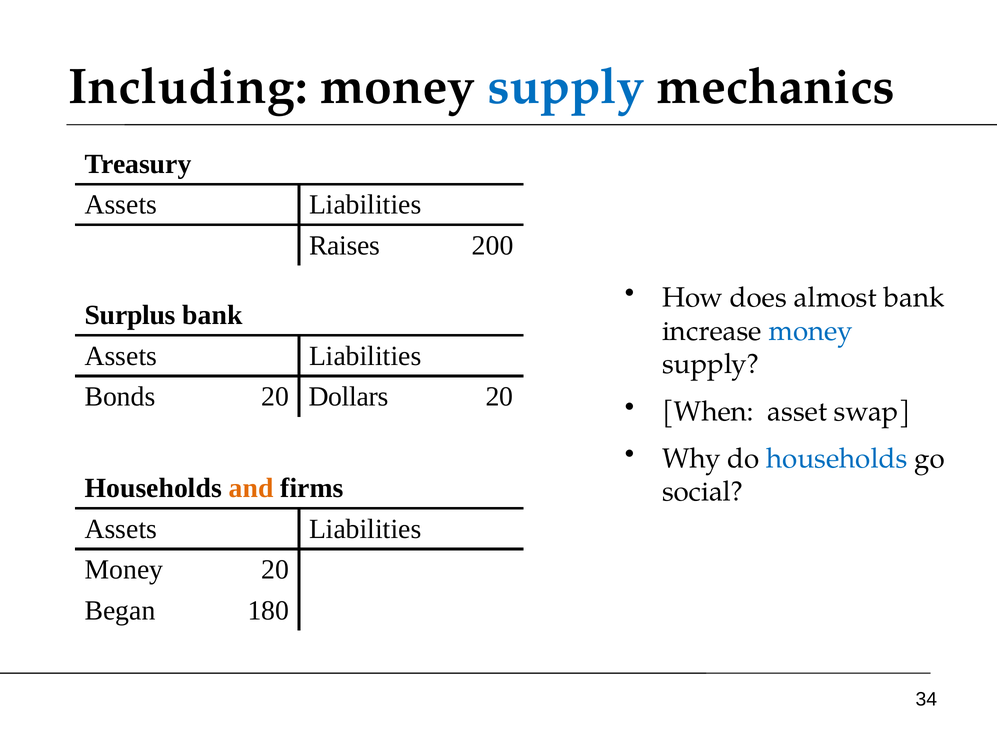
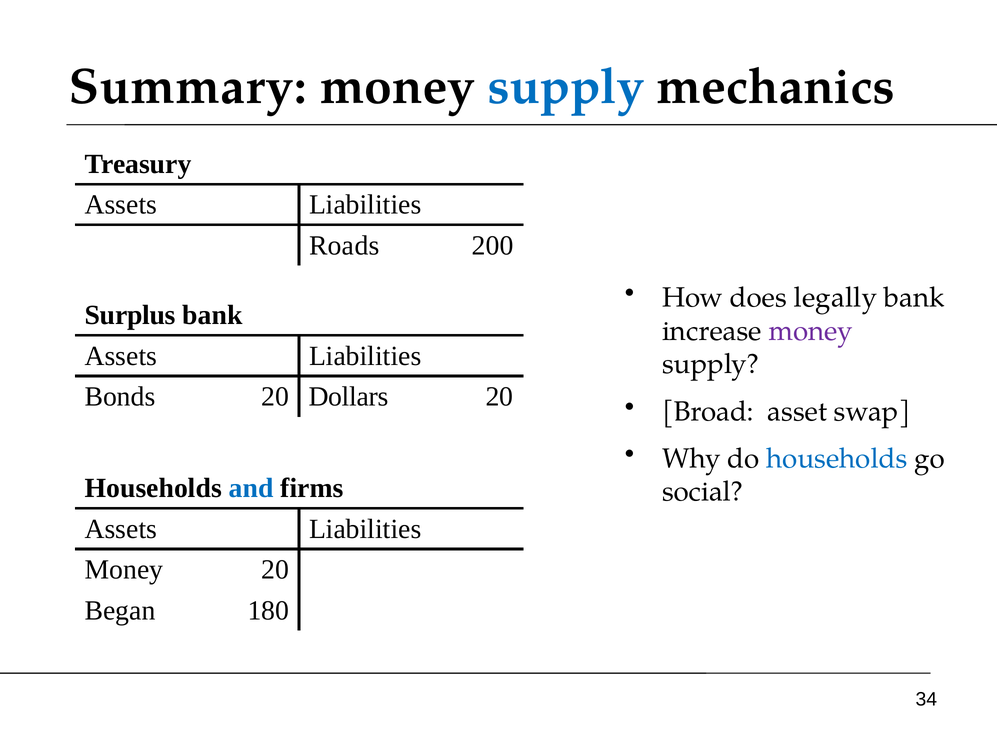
Including: Including -> Summary (188, 87)
Raises: Raises -> Roads (344, 245)
almost: almost -> legally (835, 298)
money colour: blue -> purple (811, 331)
When: When -> Broad (708, 411)
and colour: orange -> blue (251, 488)
